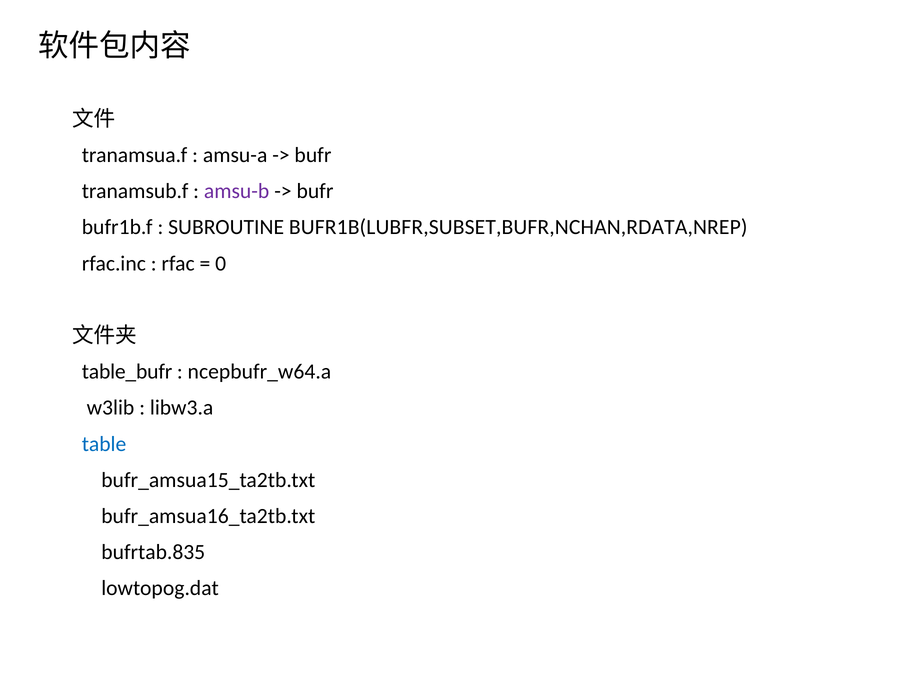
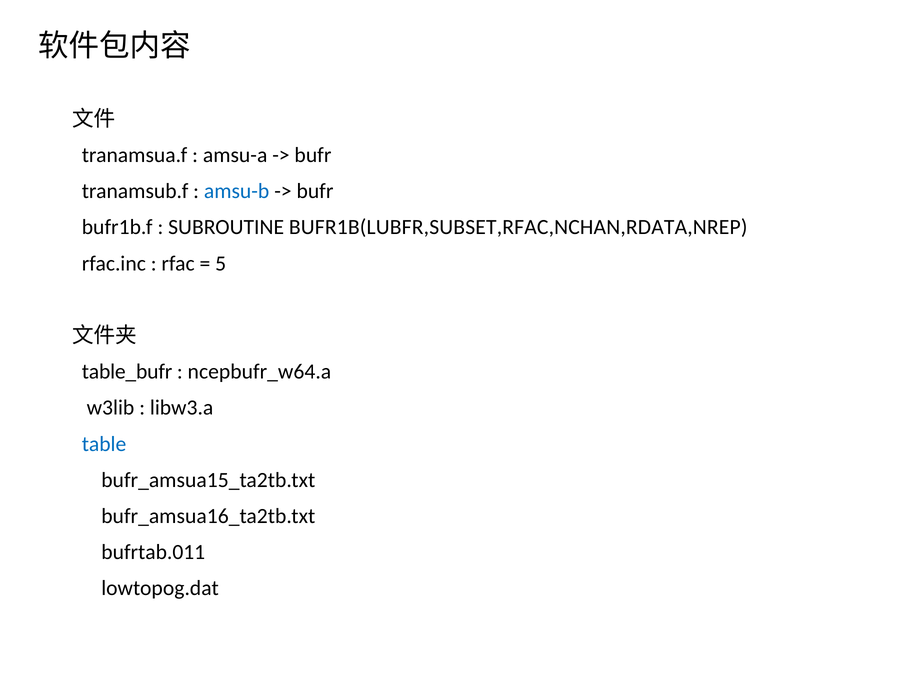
amsu-b colour: purple -> blue (237, 191)
BUFR1B(LUBFR,SUBSET,BUFR,NCHAN,RDATA,NREP: BUFR1B(LUBFR,SUBSET,BUFR,NCHAN,RDATA,NREP -> BUFR1B(LUBFR,SUBSET,RFAC,NCHAN,RDATA,NREP (518, 227)
0: 0 -> 5 (221, 263)
bufrtab.835: bufrtab.835 -> bufrtab.011 (153, 552)
